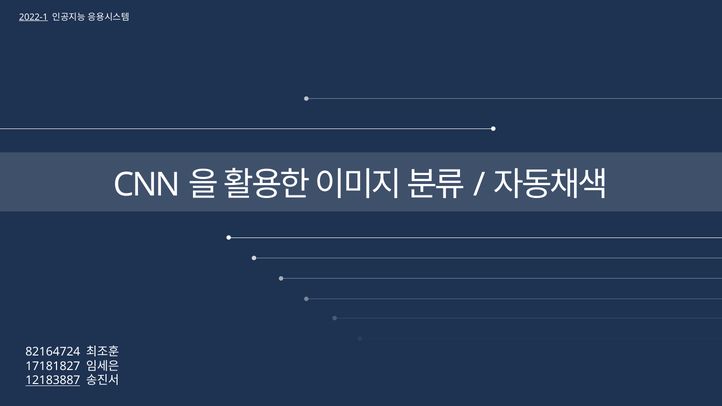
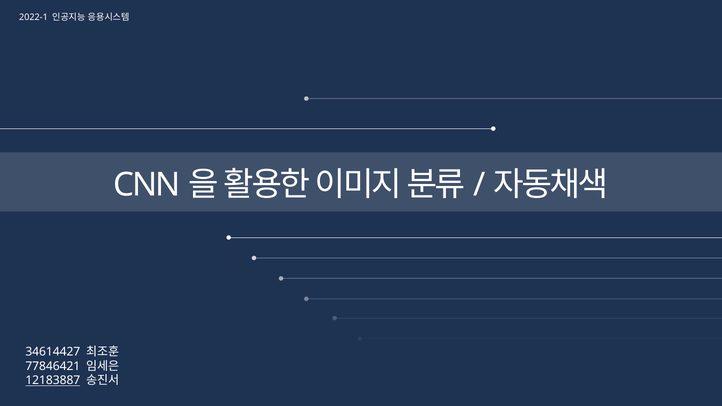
2022-1 underline: present -> none (33, 17)
82164724: 82164724 -> 34614427 (53, 352)
17181827: 17181827 -> 77846421 (53, 366)
